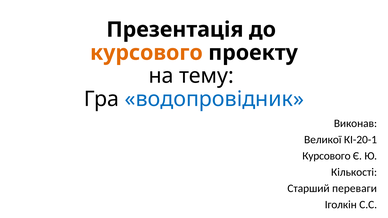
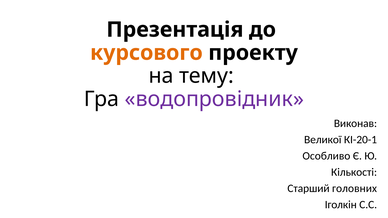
водопровідник colour: blue -> purple (214, 99)
Курсового: Курсового -> Особливо (326, 156)
переваги: переваги -> головних (355, 189)
